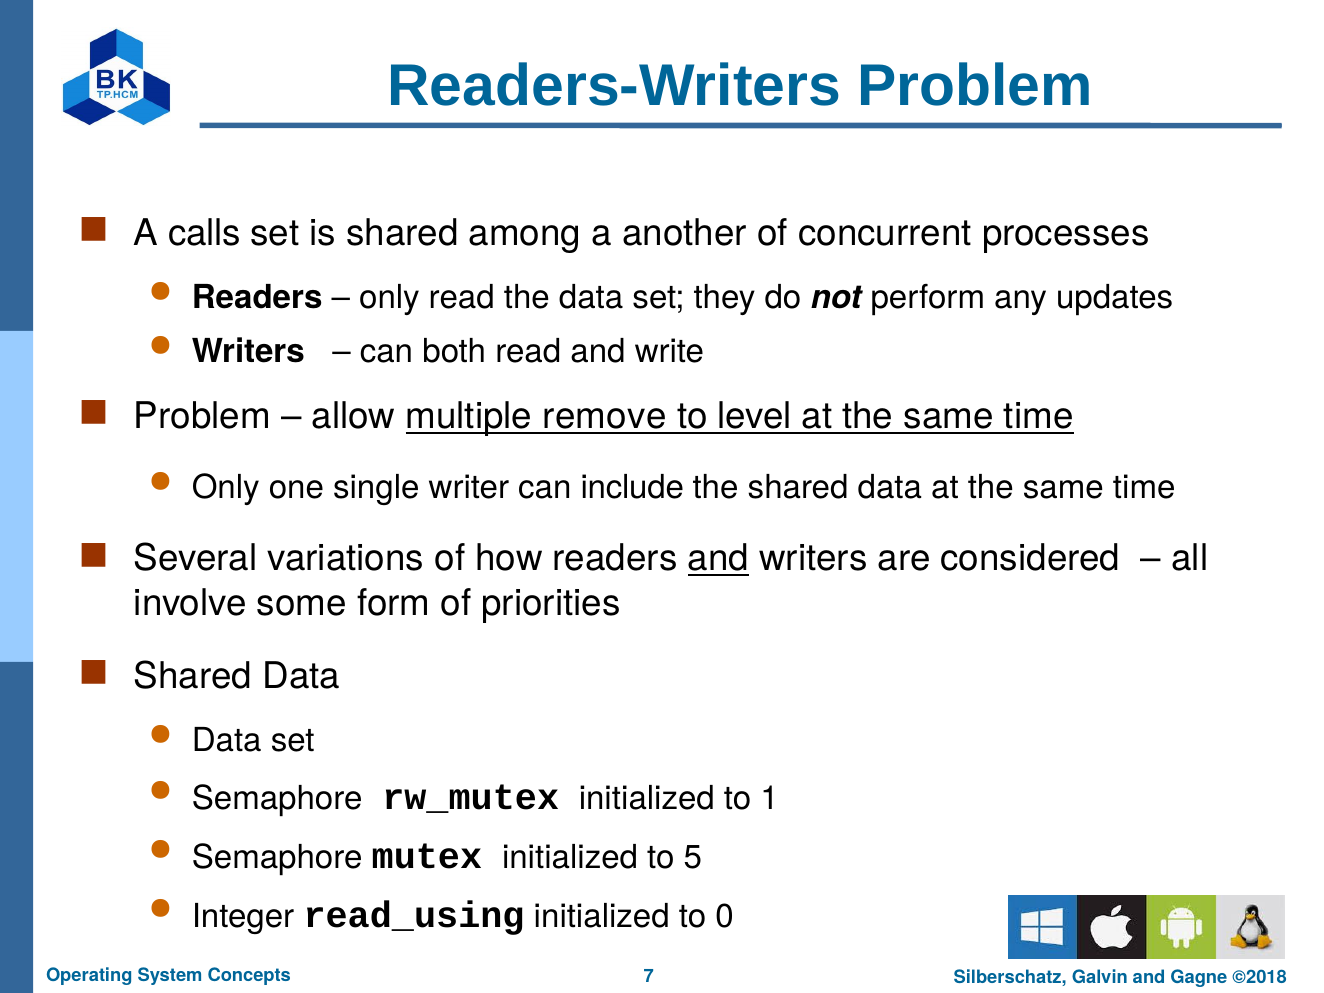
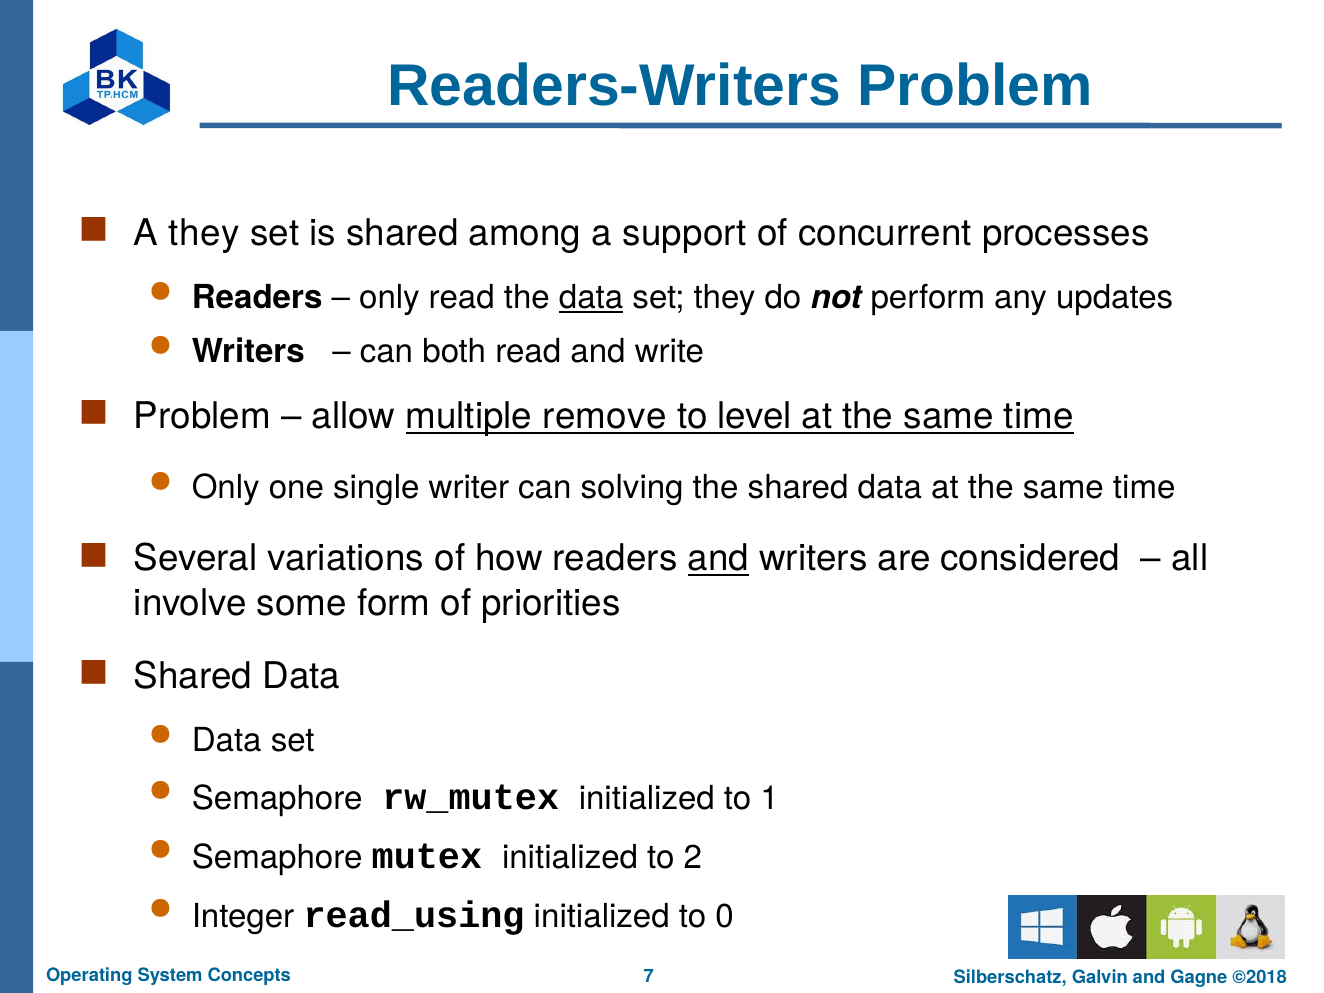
A calls: calls -> they (204, 234)
another: another -> support (685, 234)
data underline: none -> present (591, 298)
include: include -> solving (632, 487)
5: 5 -> 2 (693, 857)
